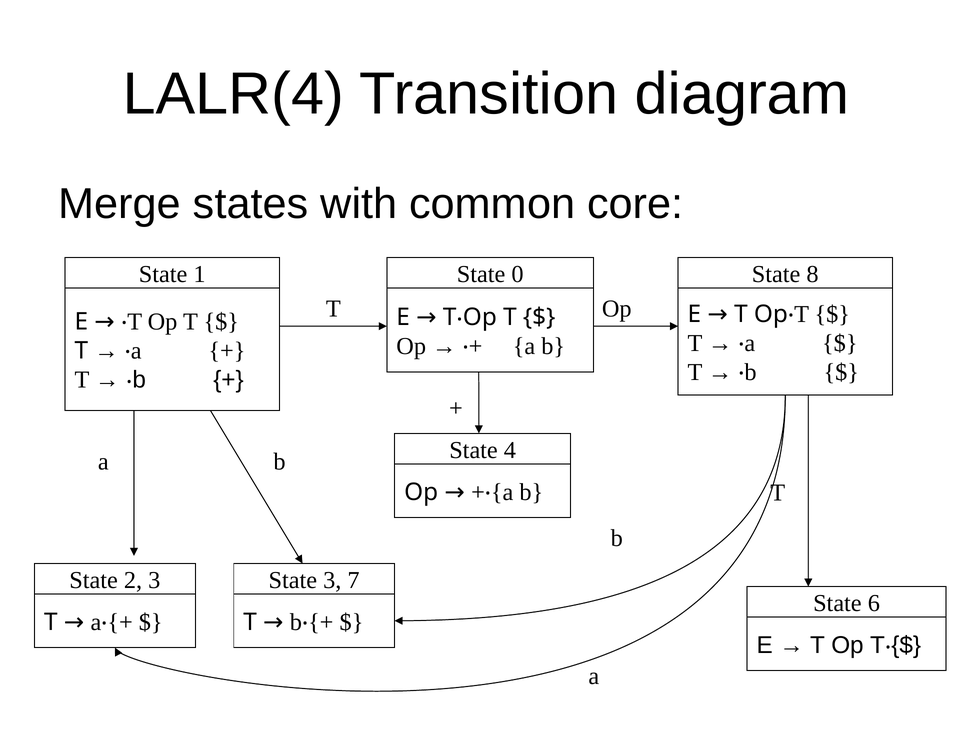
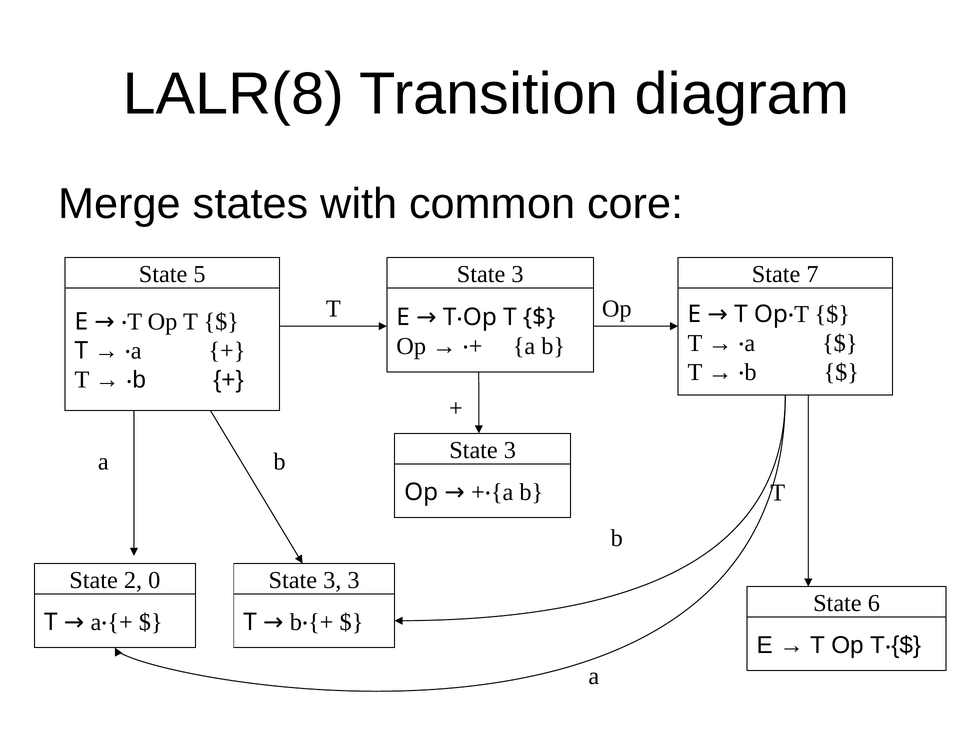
LALR(4: LALR(4 -> LALR(8 (233, 94)
1: 1 -> 5 (200, 275)
0: 0 -> 3 (518, 275)
8: 8 -> 7 (813, 275)
4: 4 -> 3 (510, 451)
2 3: 3 -> 0 (154, 581)
3 7: 7 -> 3 (354, 581)
